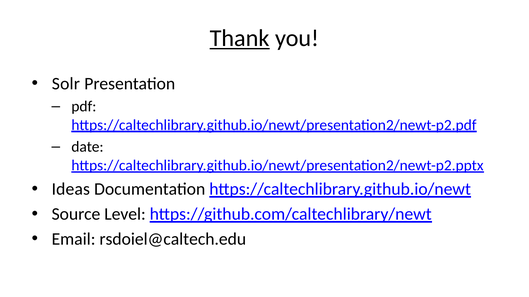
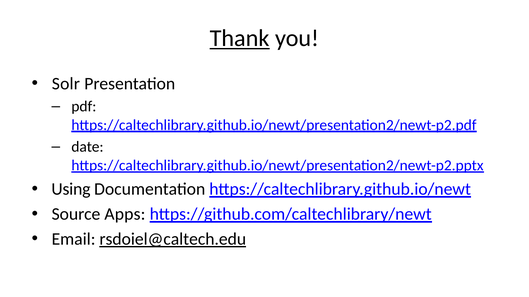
Ideas: Ideas -> Using (71, 190)
Level: Level -> Apps (125, 215)
rsdoiel@caltech.edu underline: none -> present (173, 240)
